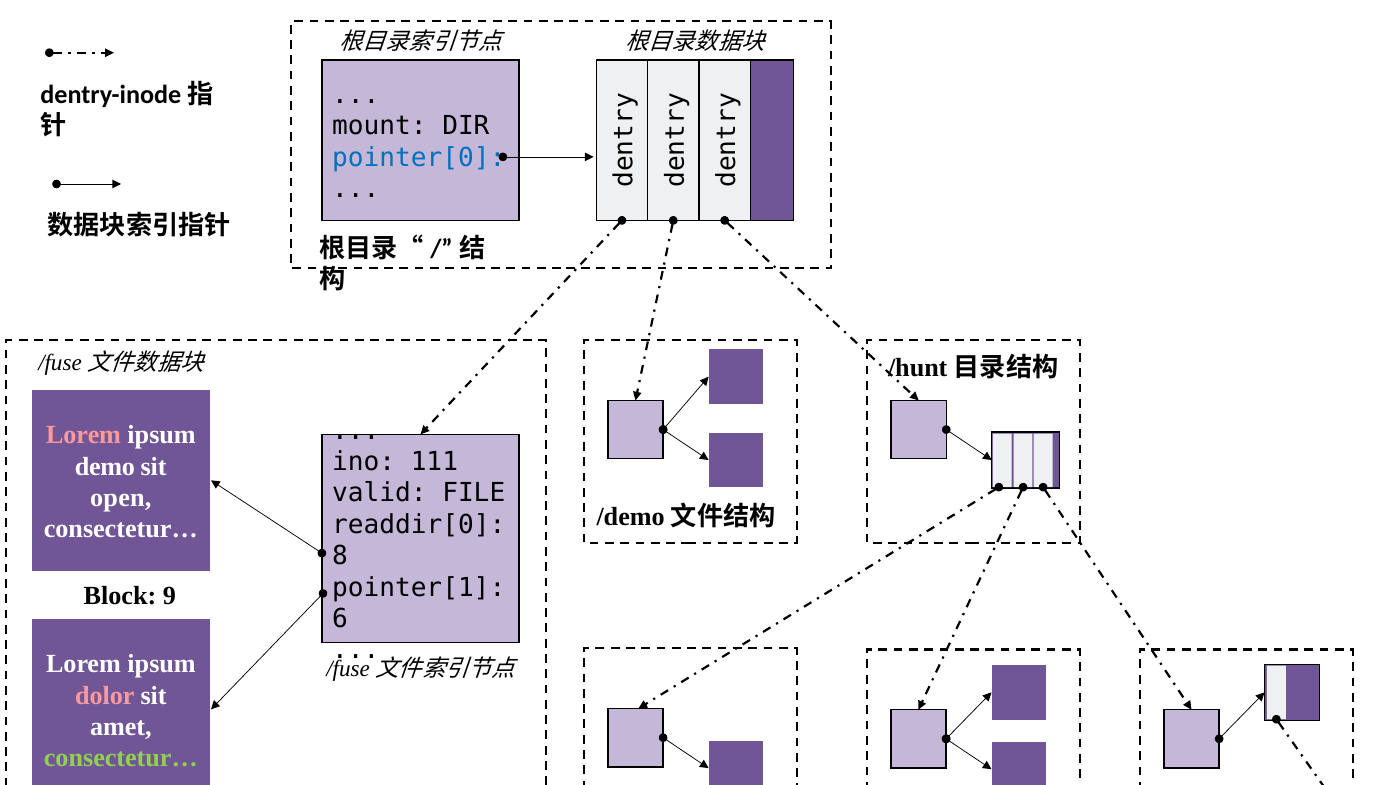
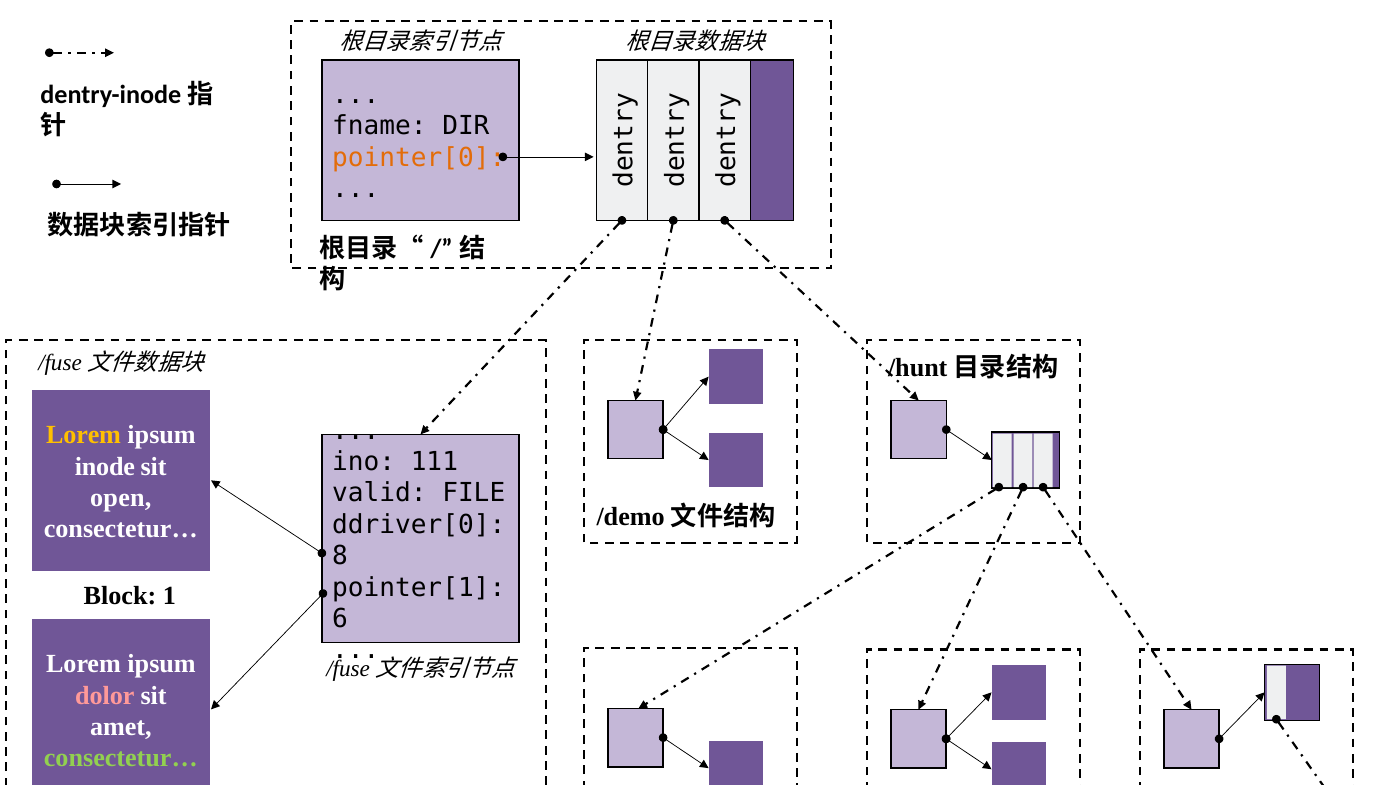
mount: mount -> fname (379, 126)
pointer[0 colour: blue -> orange (419, 158)
Lorem colour: pink -> yellow (84, 435)
demo: demo -> inode (105, 466)
readdir[0: readdir[0 -> ddriver[0 (419, 524)
9: 9 -> 1 (169, 595)
